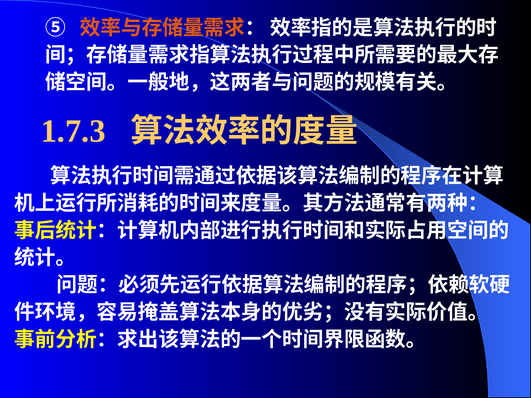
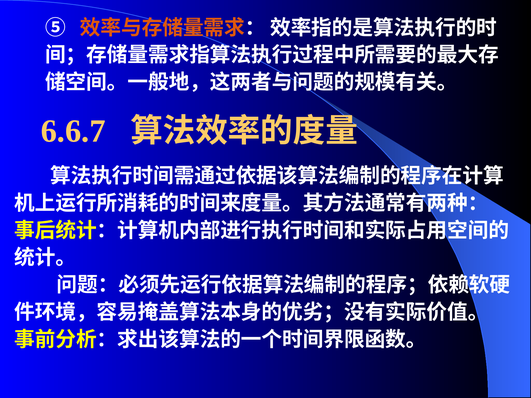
1.7.3: 1.7.3 -> 6.6.7 (73, 131)
